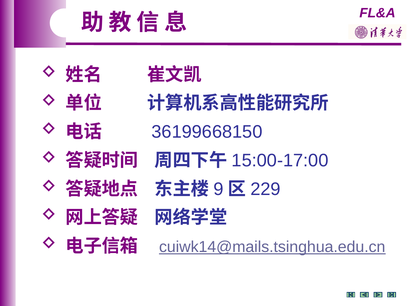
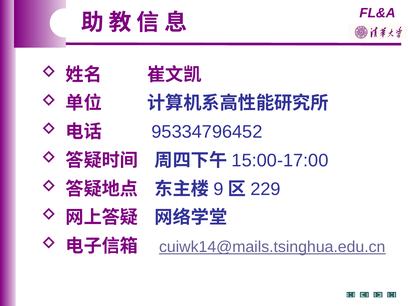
36199668150: 36199668150 -> 95334796452 (207, 132)
